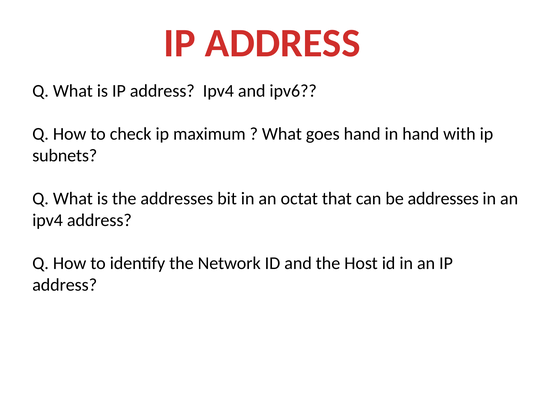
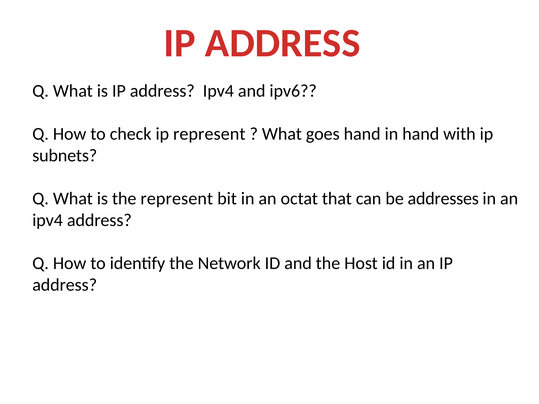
ip maximum: maximum -> represent (209, 134)
the addresses: addresses -> represent (177, 199)
